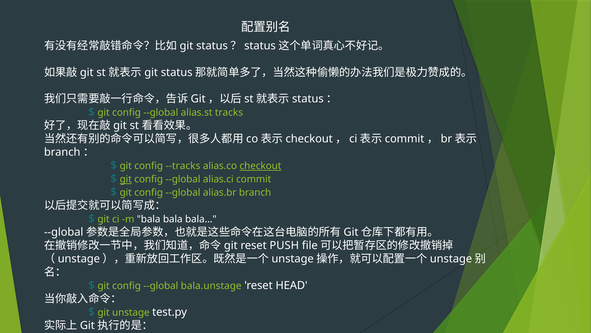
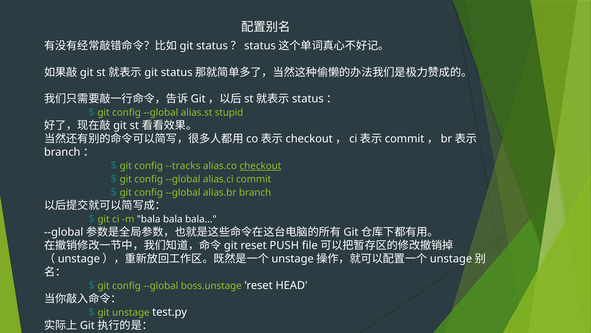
tracks: tracks -> stupid (229, 113)
git underline: present -> none (126, 179)
bala.unstage: bala.unstage -> boss.unstage (211, 285)
